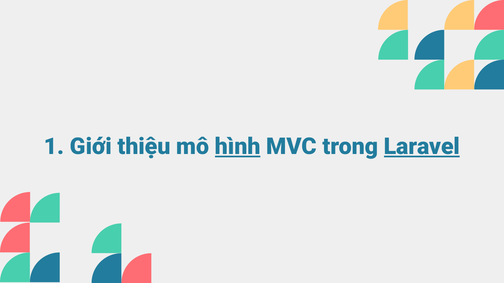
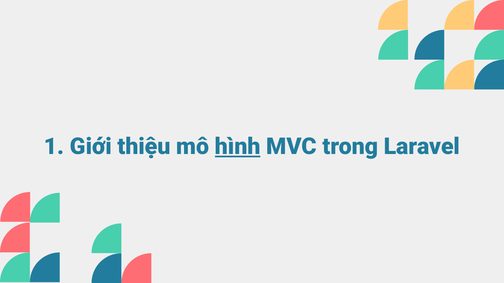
Laravel underline: present -> none (422, 147)
